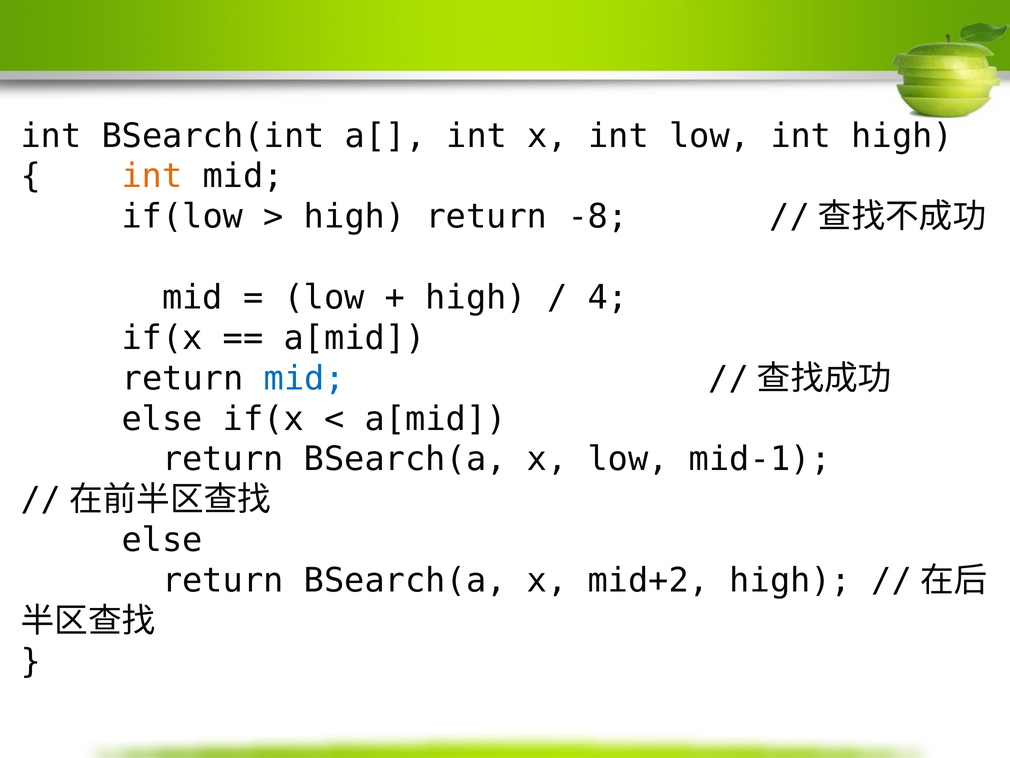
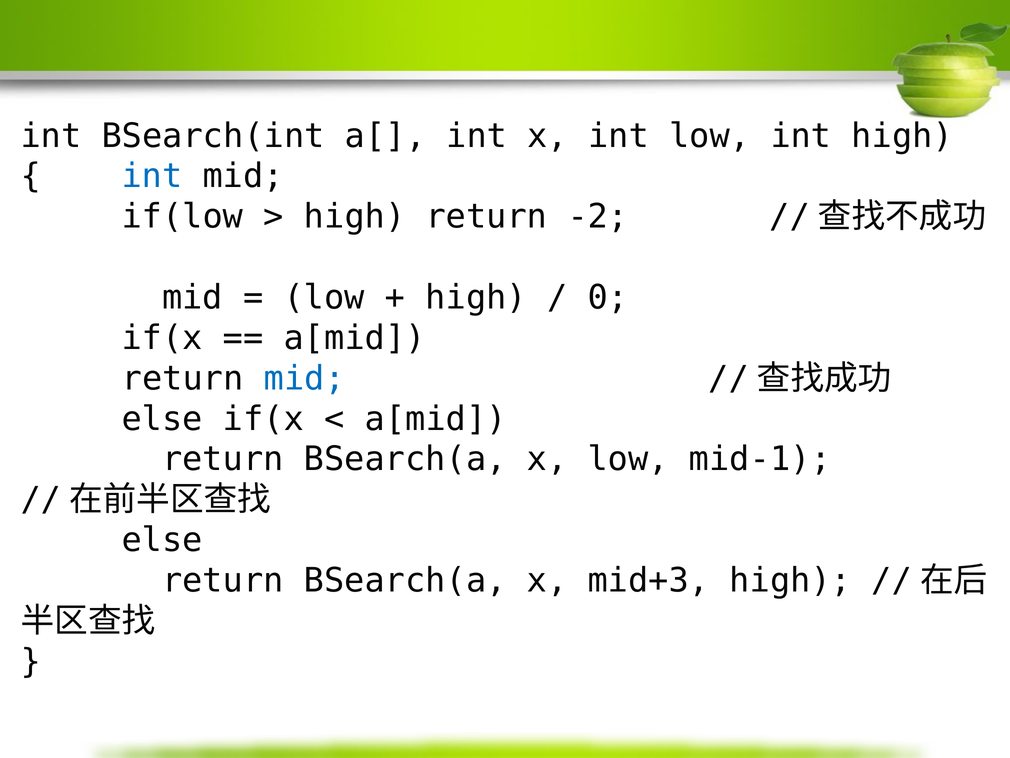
int colour: orange -> blue (152, 176)
-8: -8 -> -2 (598, 217)
4: 4 -> 0 (608, 297)
mid+2: mid+2 -> mid+3 (648, 580)
